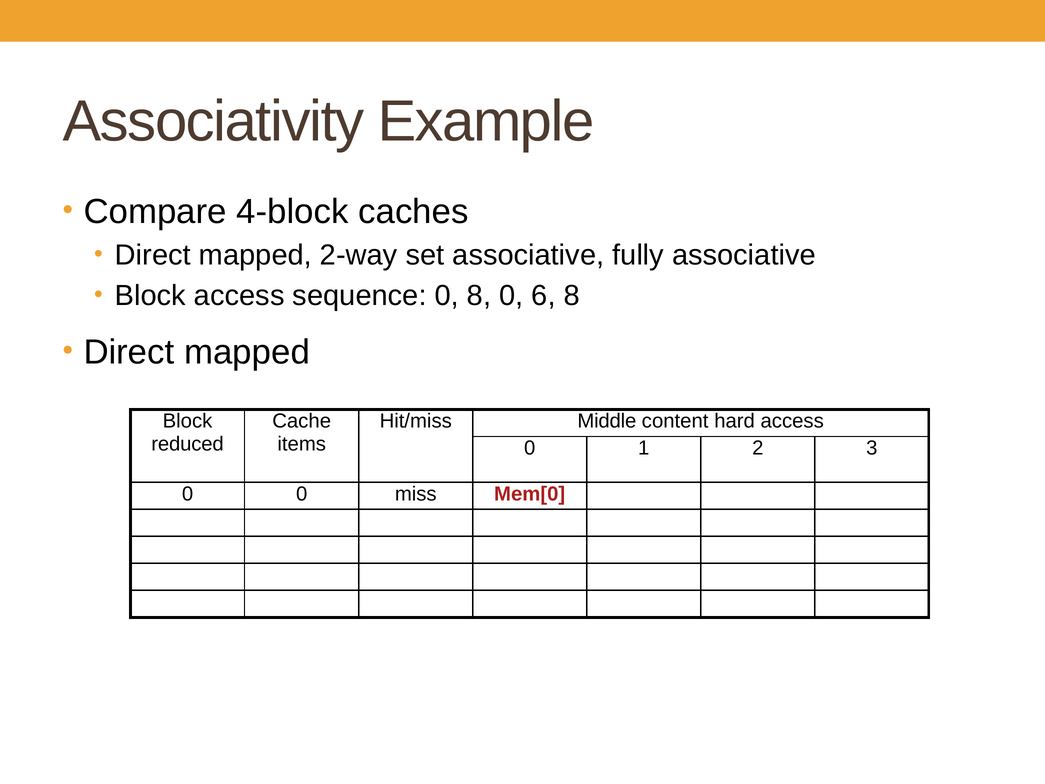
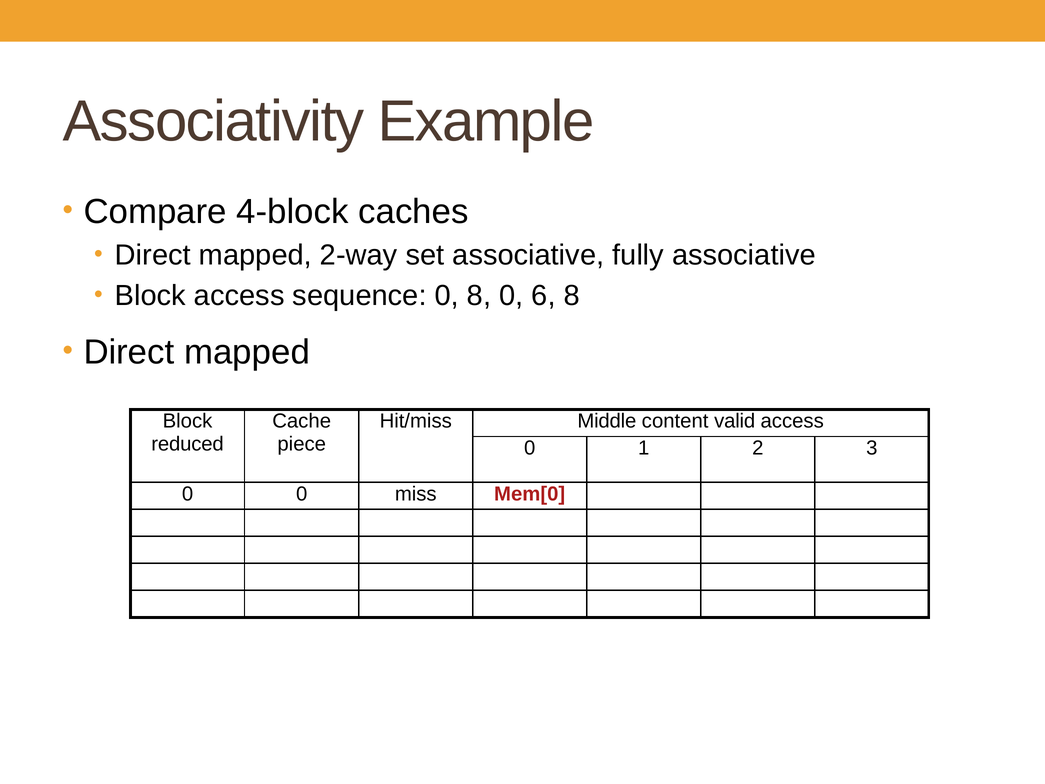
hard: hard -> valid (735, 421)
items: items -> piece (302, 444)
